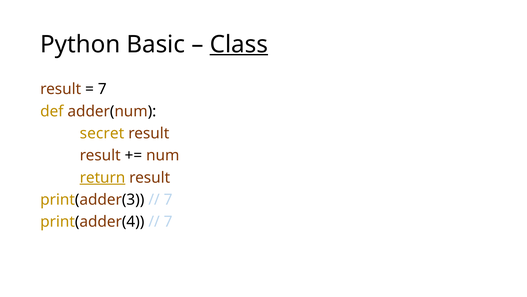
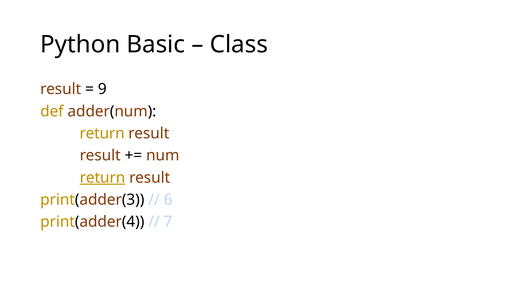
Class underline: present -> none (239, 44)
7: 7 -> 9 (102, 89)
secret: secret -> return (102, 133)
7: 7 -> 6 (168, 199)
